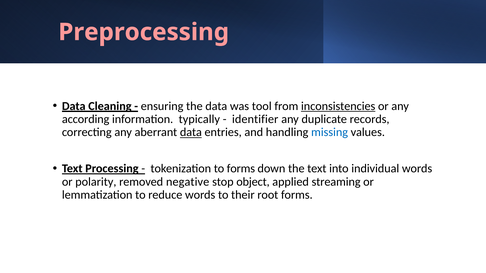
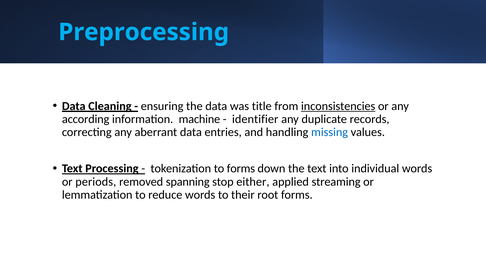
Preprocessing colour: pink -> light blue (144, 32)
tool: tool -> title (262, 106)
typically: typically -> machine (199, 119)
data underline: present -> none (191, 133)
polarity: polarity -> periods (96, 182)
negative: negative -> spanning (188, 182)
object: object -> either (253, 182)
